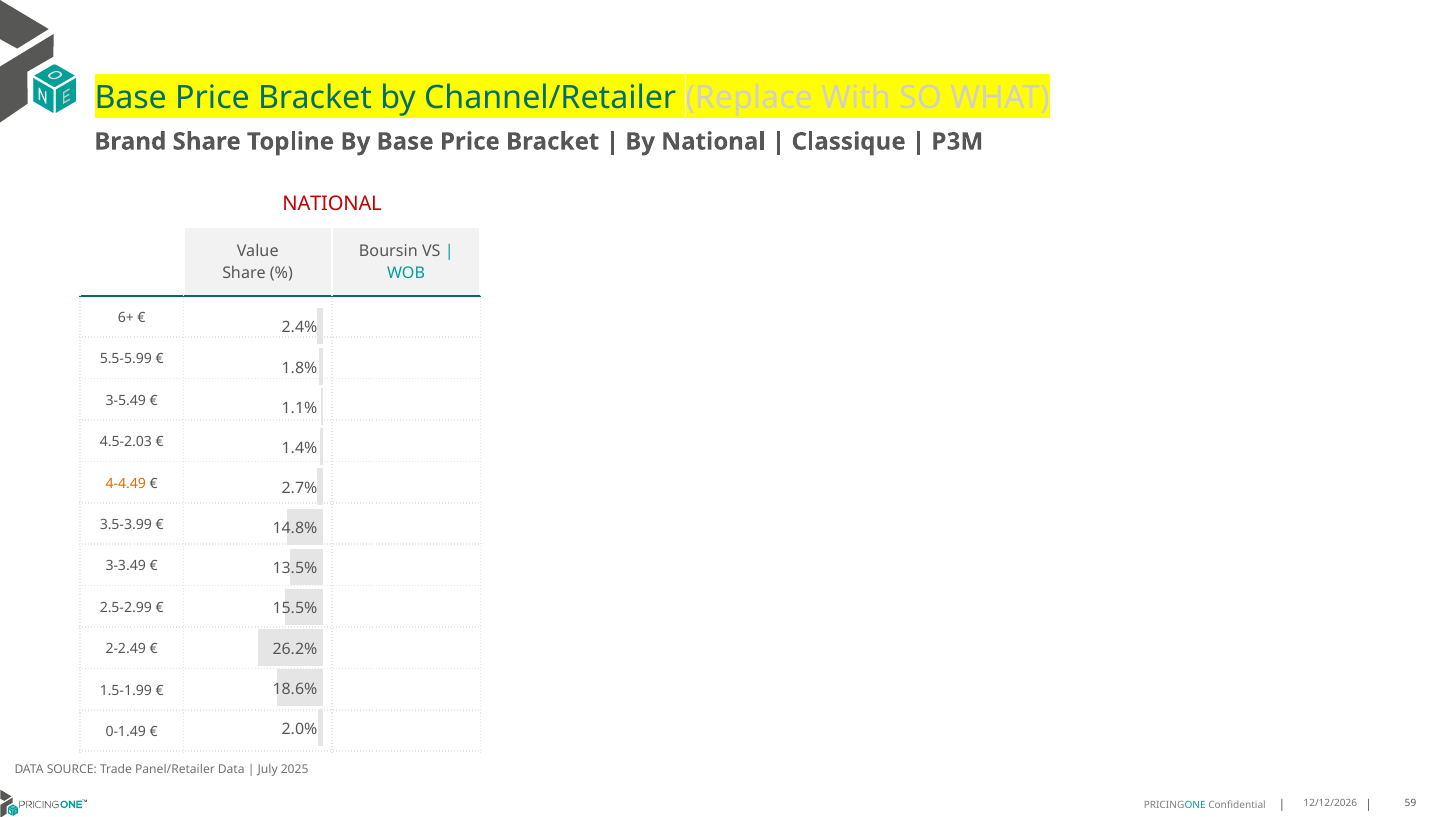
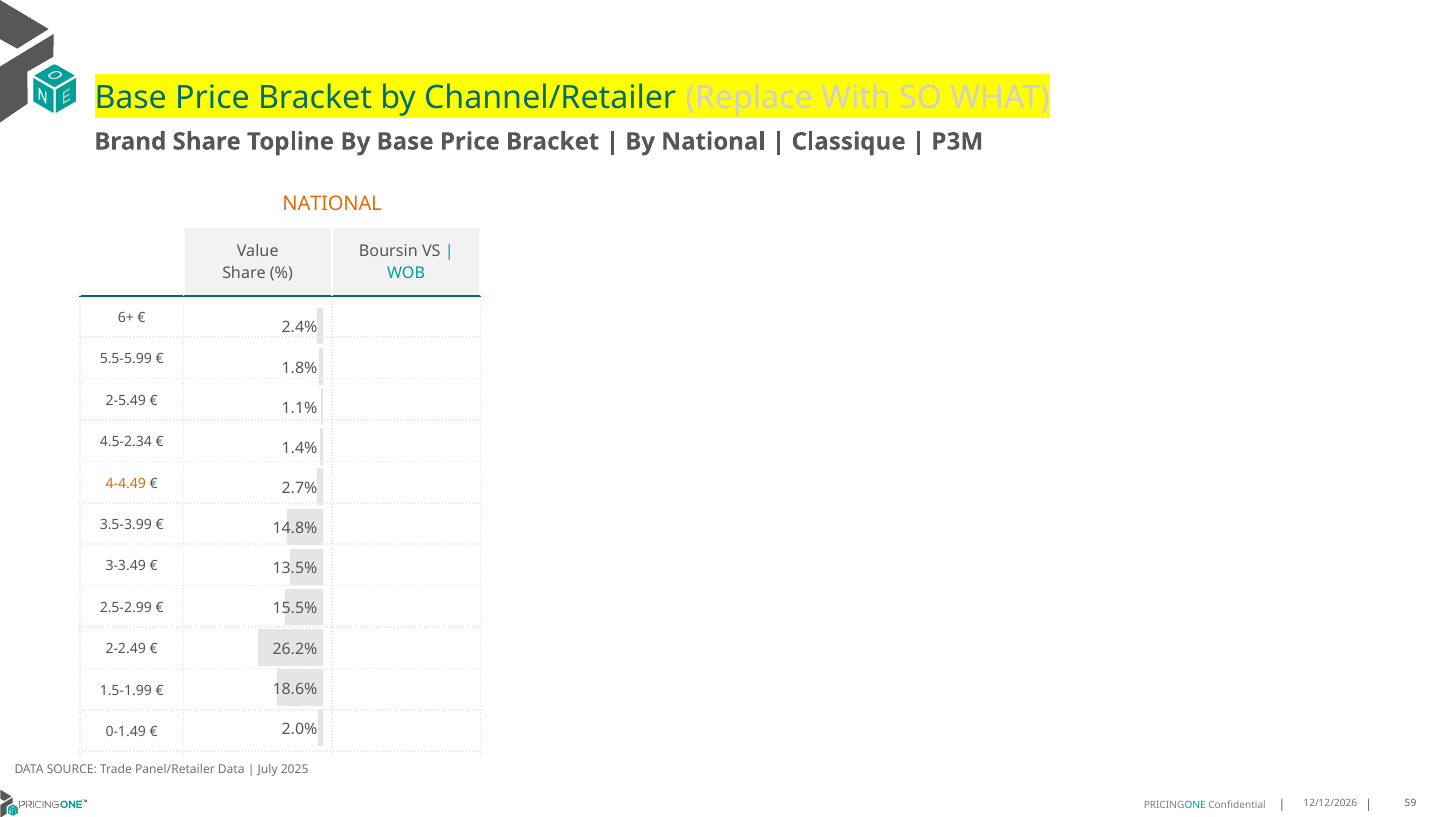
NATIONAL colour: red -> orange (332, 204)
3-5.49: 3-5.49 -> 2-5.49 (126, 400)
4.5-2.03: 4.5-2.03 -> 4.5-2.34 (126, 442)
